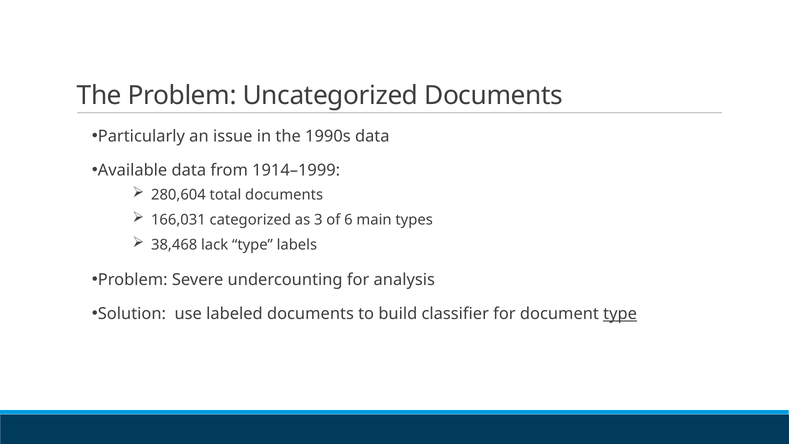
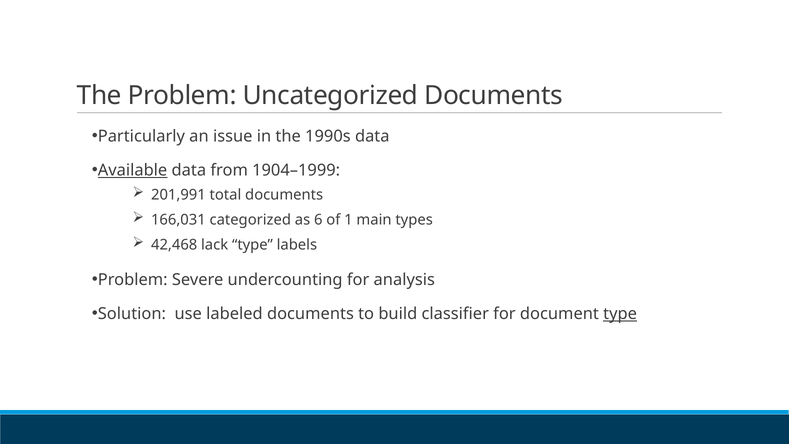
Available underline: none -> present (133, 170)
1914–1999: 1914–1999 -> 1904–1999 (296, 170)
280,604: 280,604 -> 201,991 (178, 195)
3: 3 -> 6 (318, 220)
6: 6 -> 1 (348, 220)
38,468: 38,468 -> 42,468 (174, 245)
